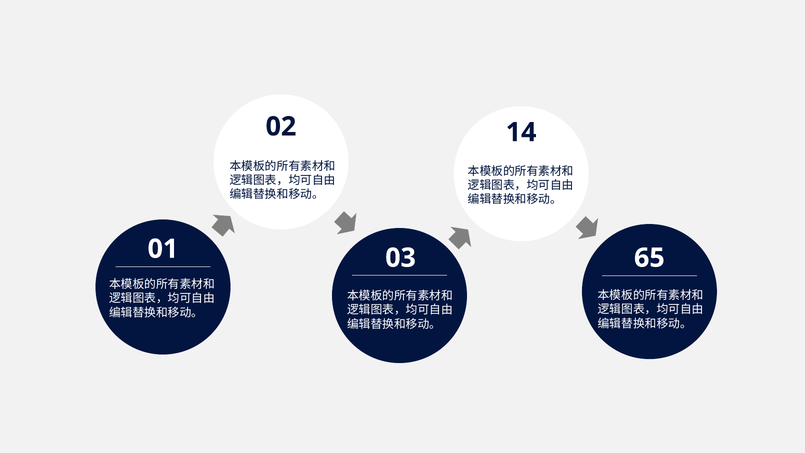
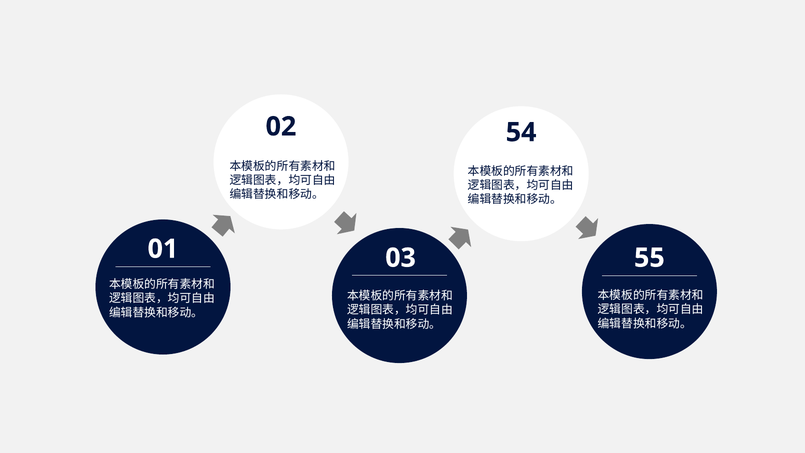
14: 14 -> 54 (521, 132)
65: 65 -> 55 (649, 258)
